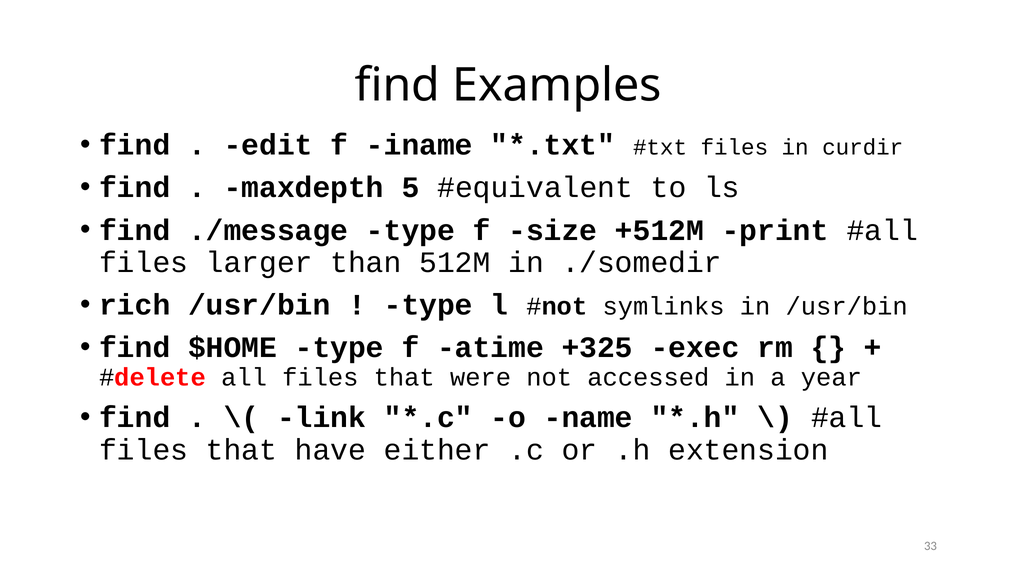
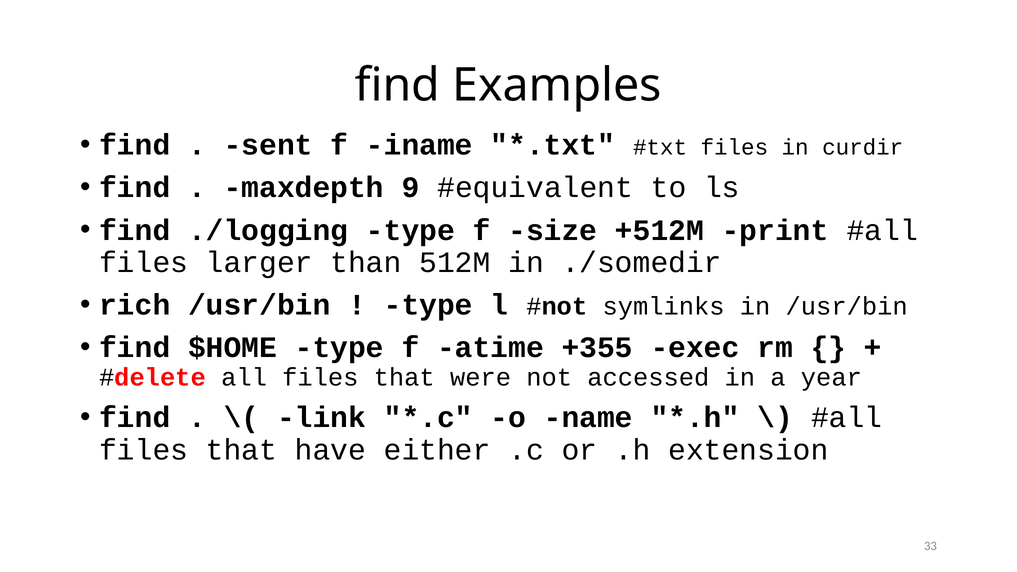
edit: edit -> sent (268, 145)
5: 5 -> 9 (410, 188)
./message: ./message -> ./logging (268, 230)
+325: +325 -> +355 (597, 348)
